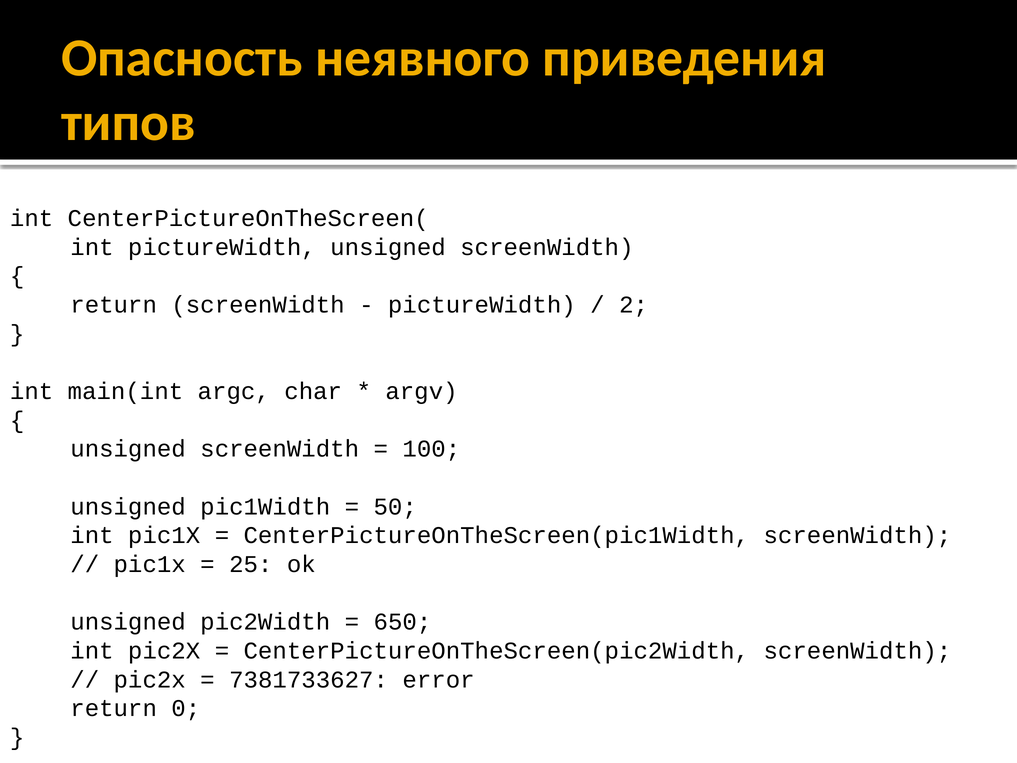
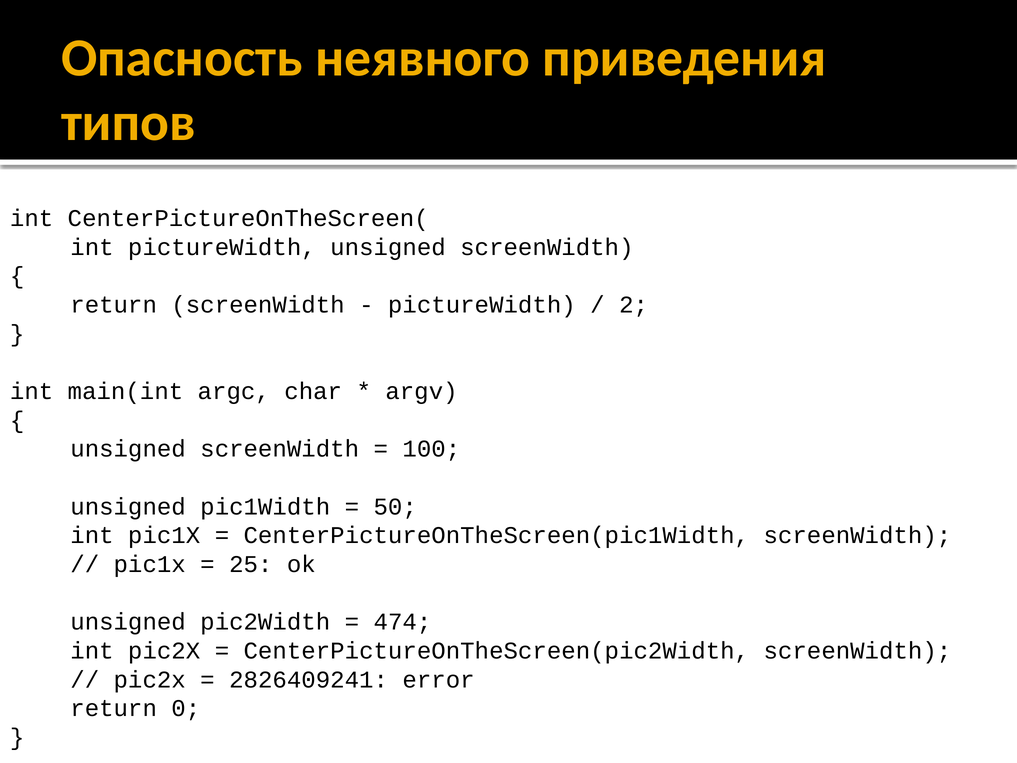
650: 650 -> 474 (402, 622)
7381733627: 7381733627 -> 2826409241 (309, 679)
